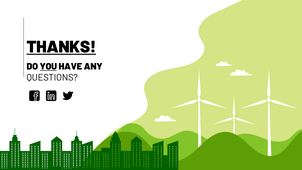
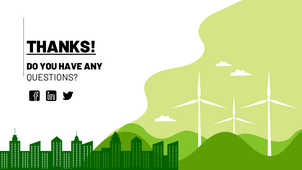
YOU underline: present -> none (48, 66)
